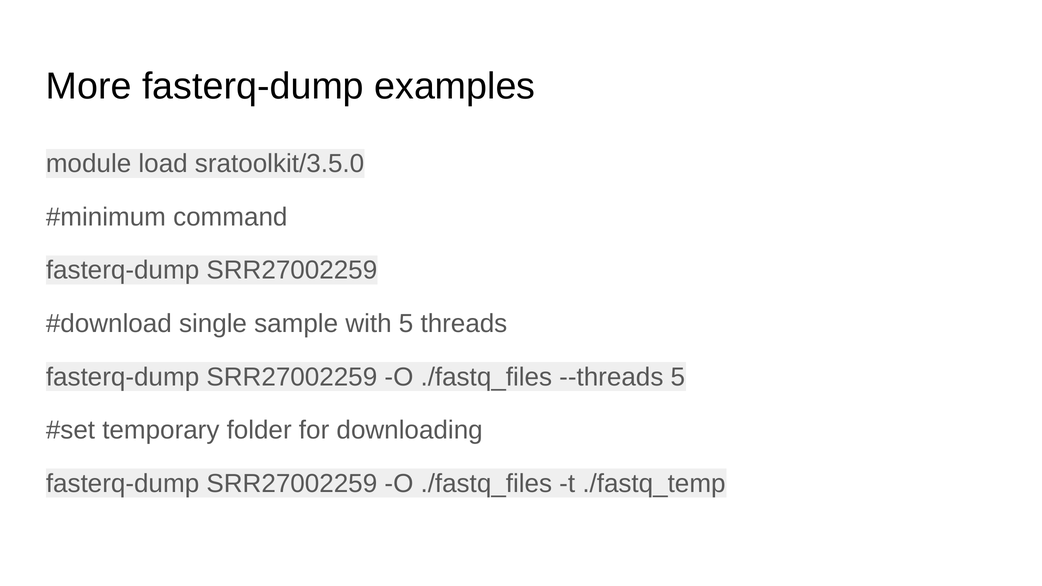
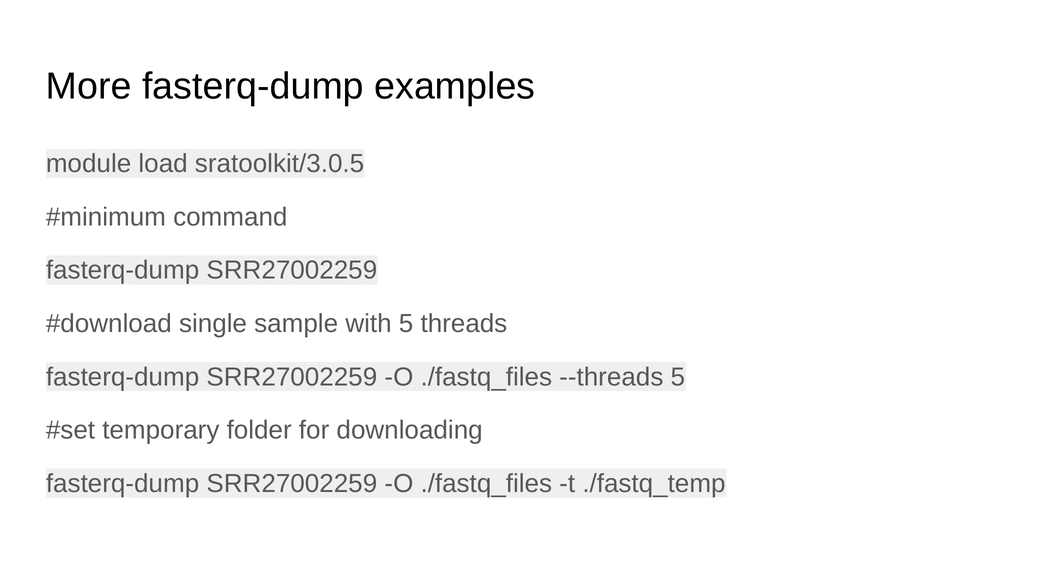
sratoolkit/3.5.0: sratoolkit/3.5.0 -> sratoolkit/3.0.5 (280, 164)
